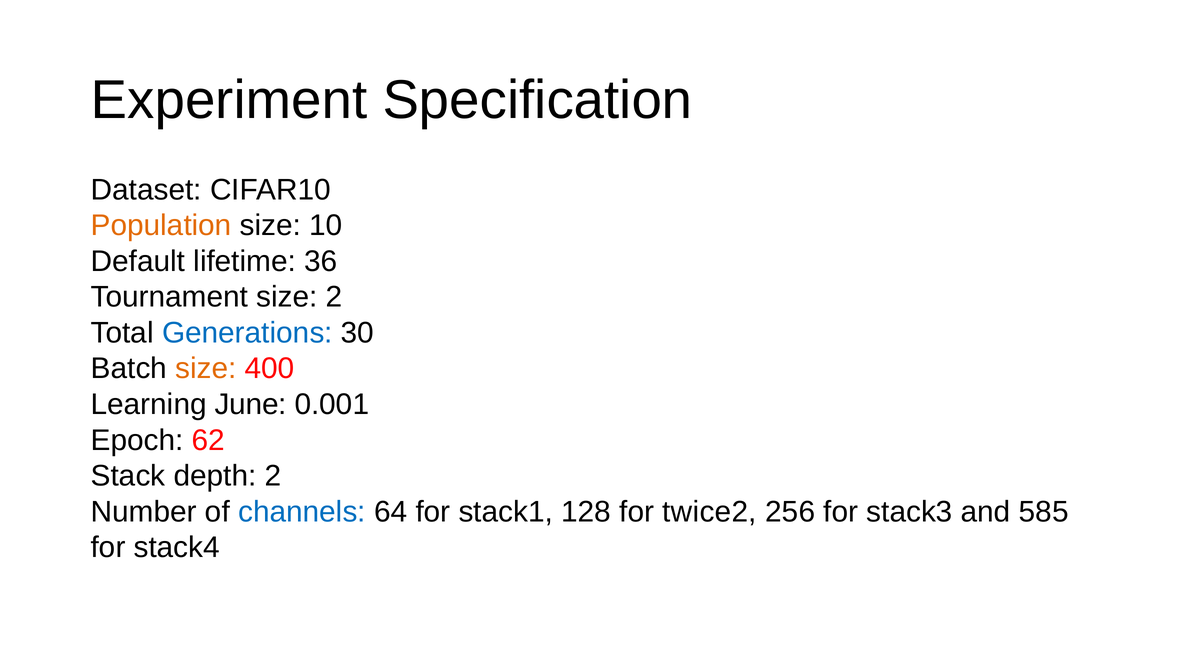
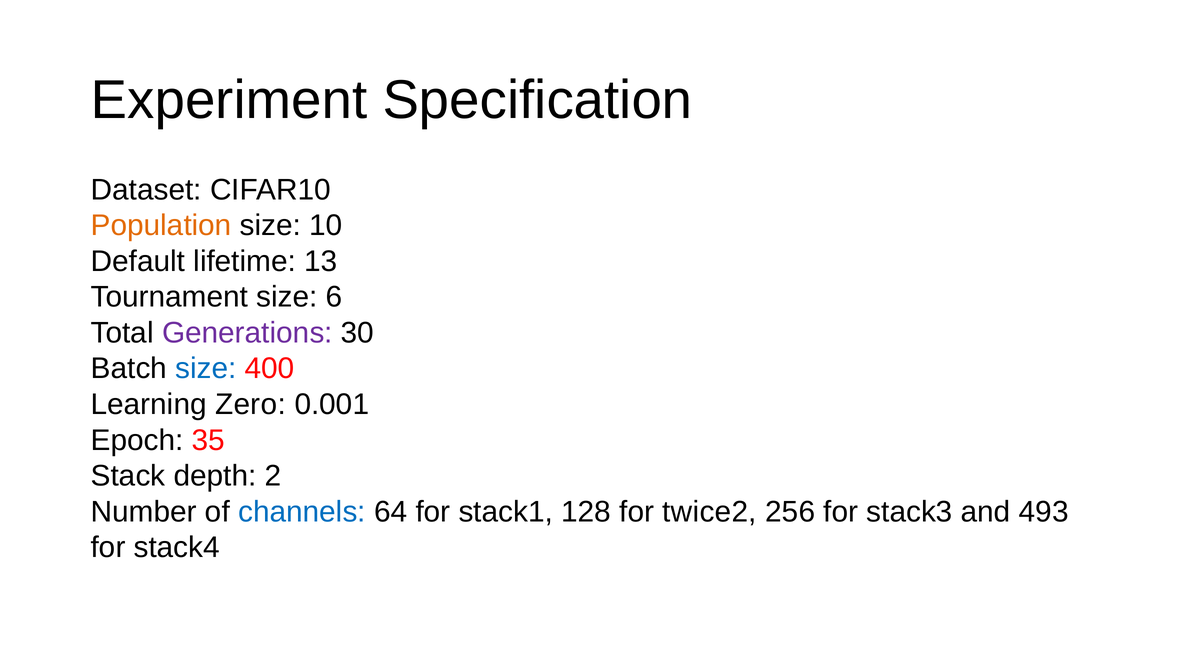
36: 36 -> 13 (321, 261)
size 2: 2 -> 6 (334, 297)
Generations colour: blue -> purple (247, 333)
size colour: orange -> blue (206, 369)
June: June -> Zero (250, 404)
62: 62 -> 35 (208, 440)
585: 585 -> 493 (1044, 512)
